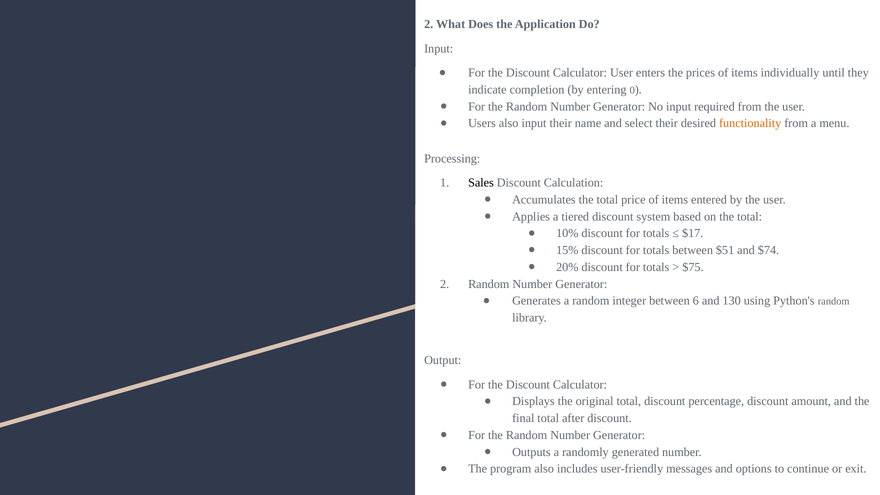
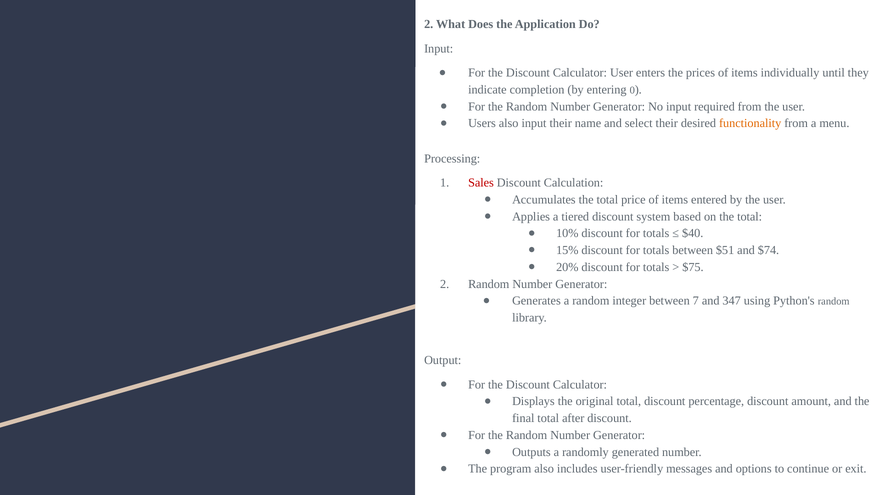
Sales colour: black -> red (481, 183)
$17: $17 -> $40 (693, 233)
6: 6 -> 7 (696, 301)
130: 130 -> 347 (732, 301)
